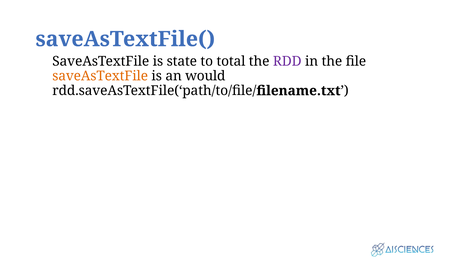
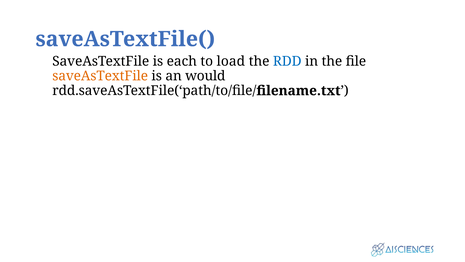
state: state -> each (182, 61)
total: total -> load (231, 61)
RDD colour: purple -> blue (287, 61)
